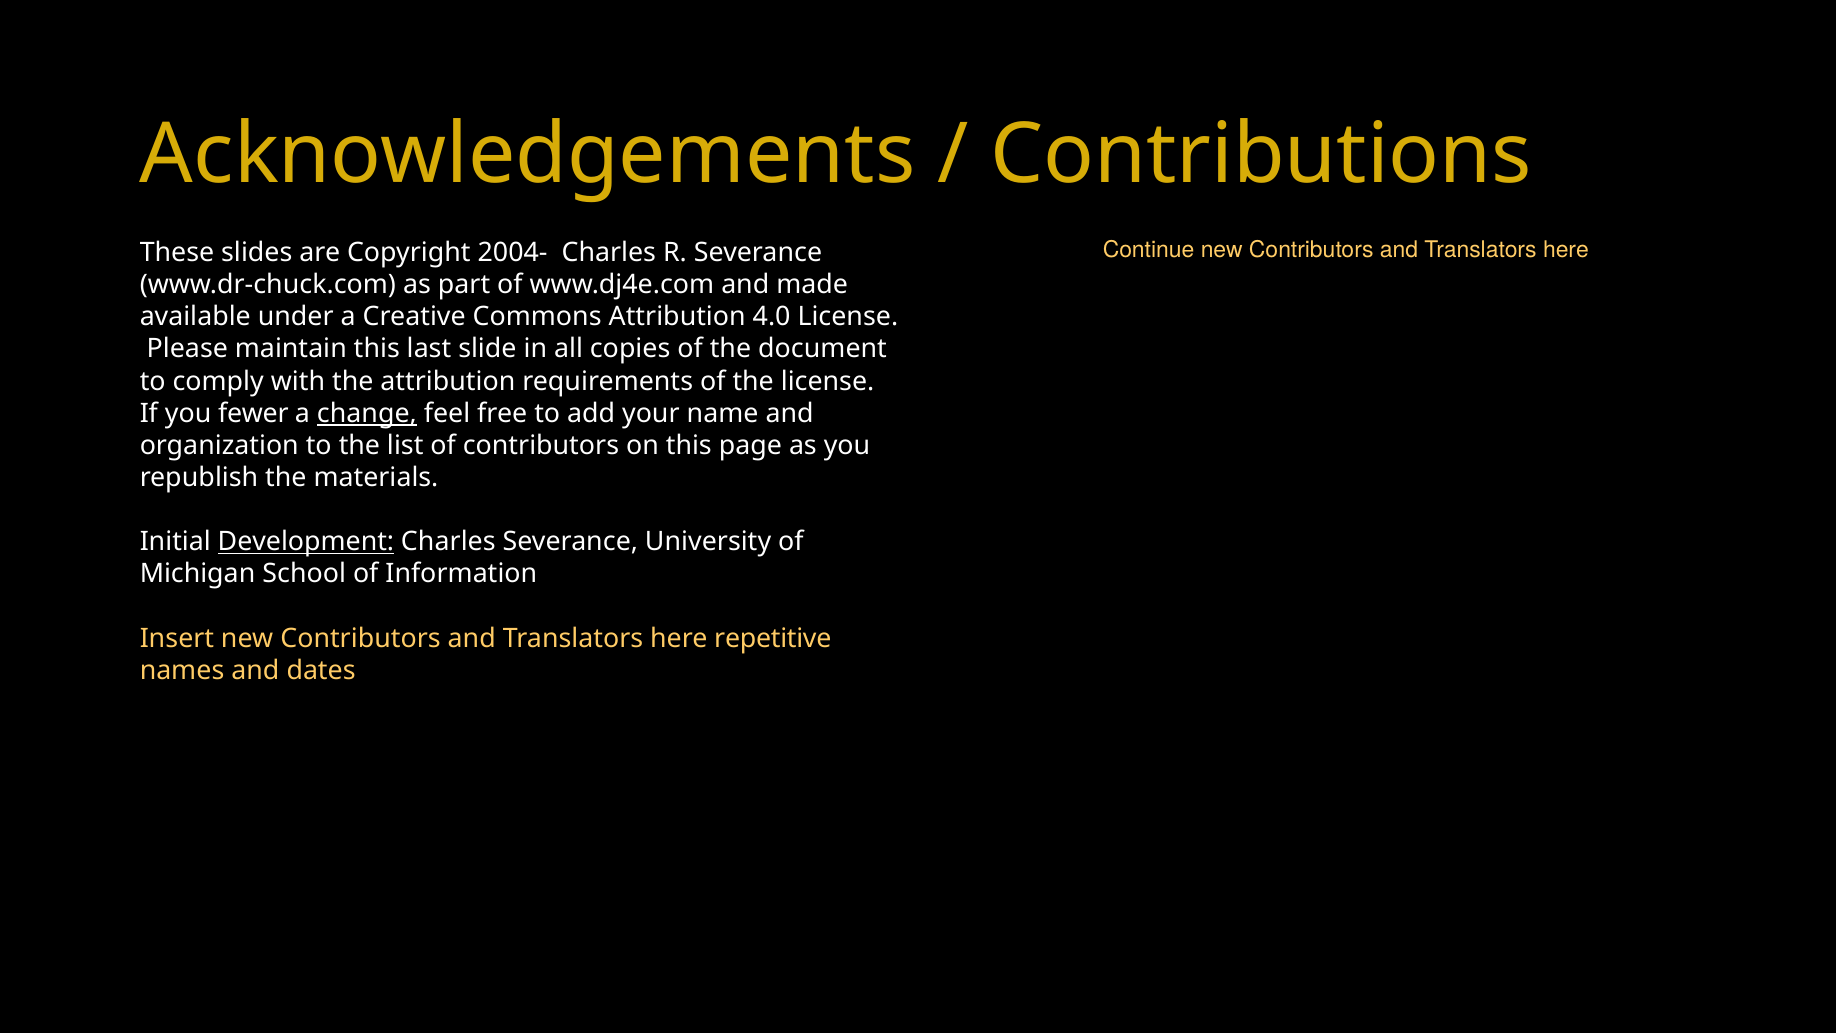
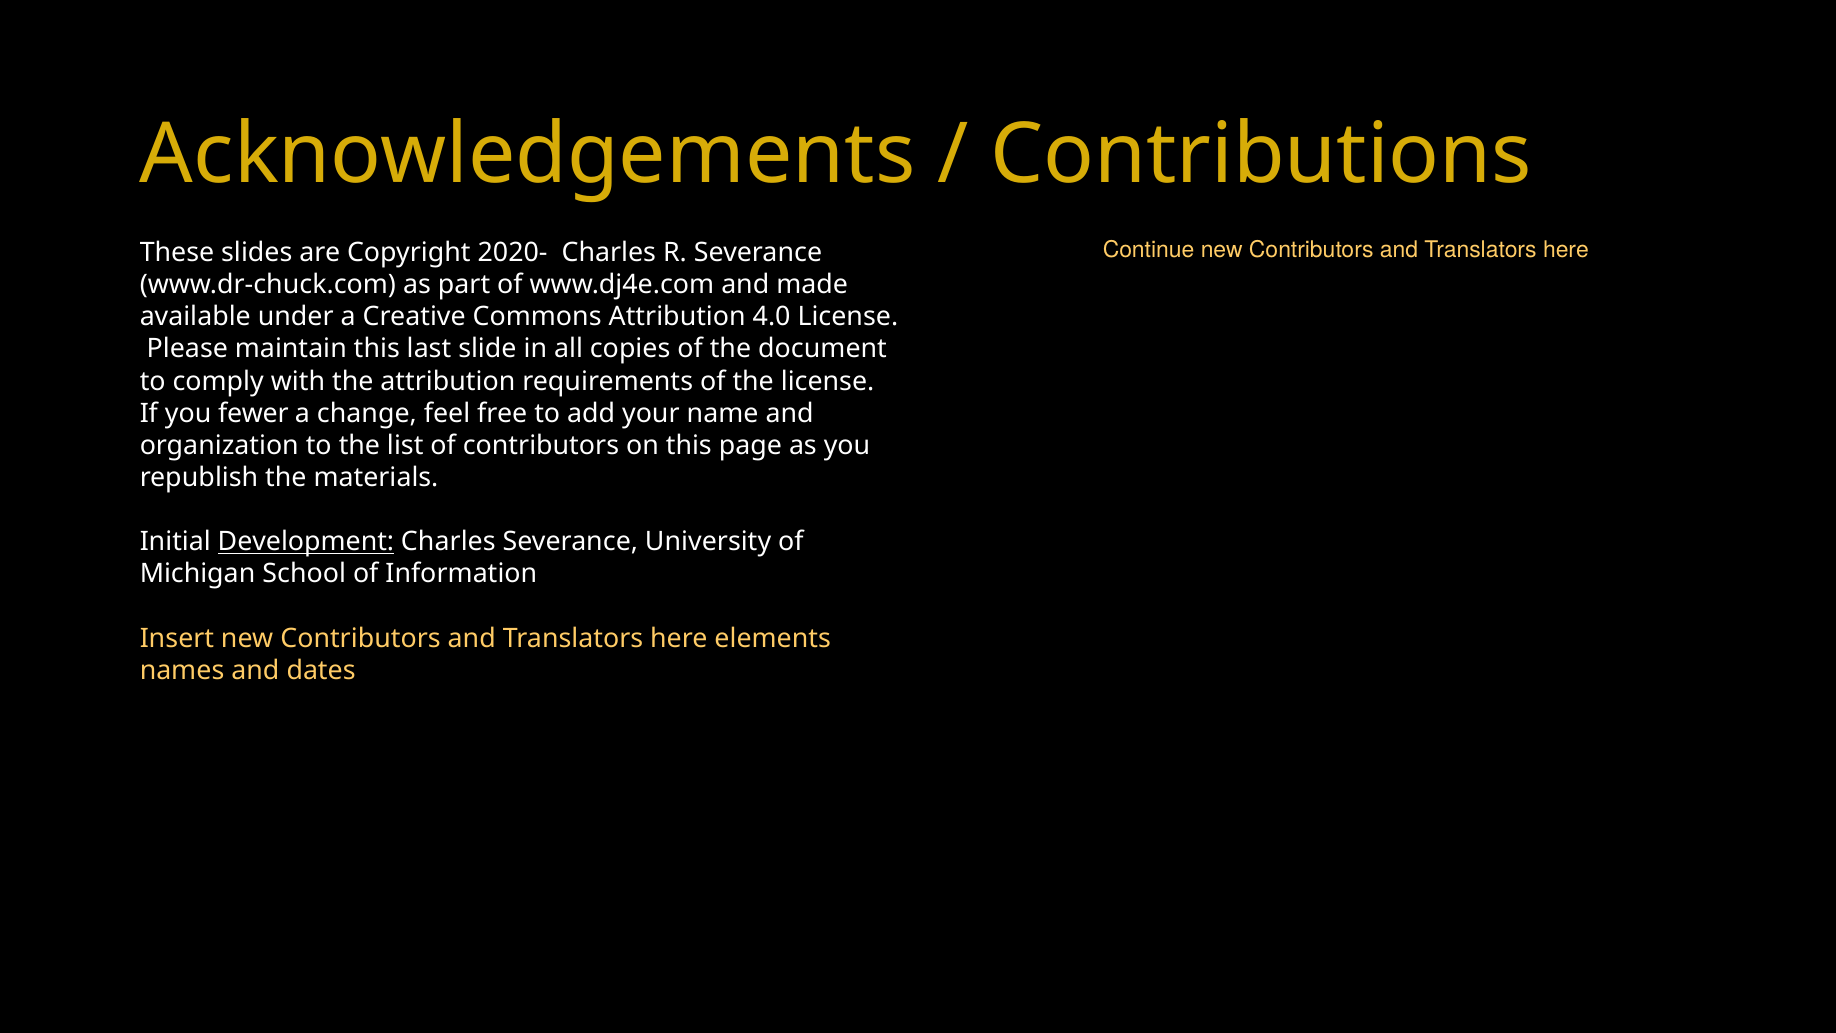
2004-: 2004- -> 2020- (513, 253)
change underline: present -> none (367, 413)
repetitive: repetitive -> elements (773, 638)
